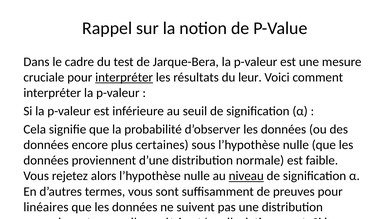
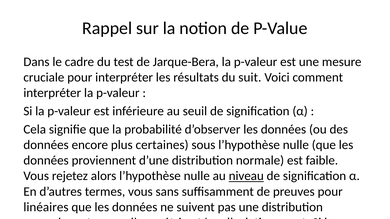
interpréter underline: present -> none (124, 77)
leur: leur -> suit (250, 77)
vous sont: sont -> sans (167, 192)
